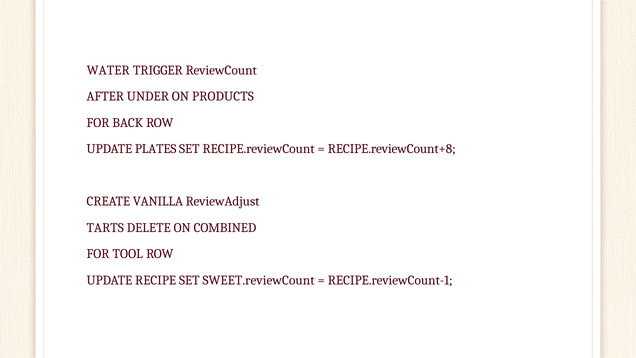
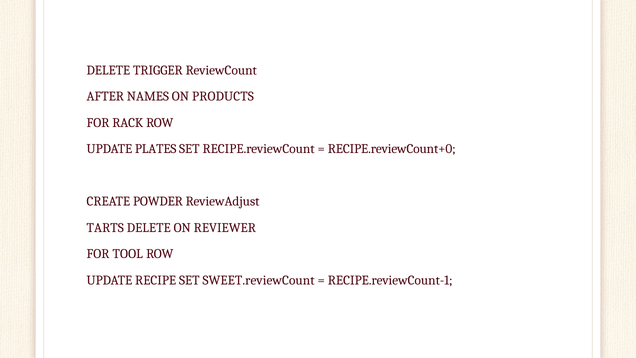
WATER: WATER -> DELETE (108, 70)
UNDER: UNDER -> NAMES (148, 96)
BACK: BACK -> RACK (128, 123)
RECIPE.reviewCount+8: RECIPE.reviewCount+8 -> RECIPE.reviewCount+0 (392, 149)
VANILLA: VANILLA -> POWDER (158, 201)
COMBINED: COMBINED -> REVIEWER (225, 228)
